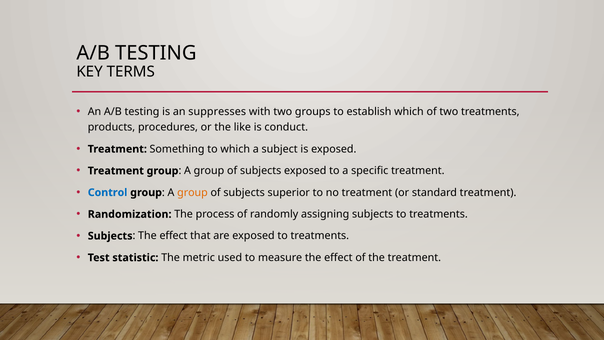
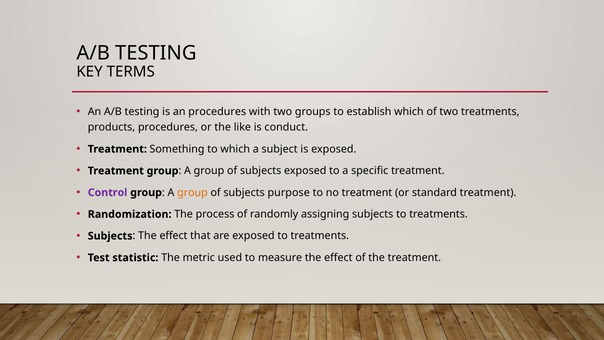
an suppresses: suppresses -> procedures (217, 112)
Control colour: blue -> purple (108, 192)
superior: superior -> purpose (289, 192)
